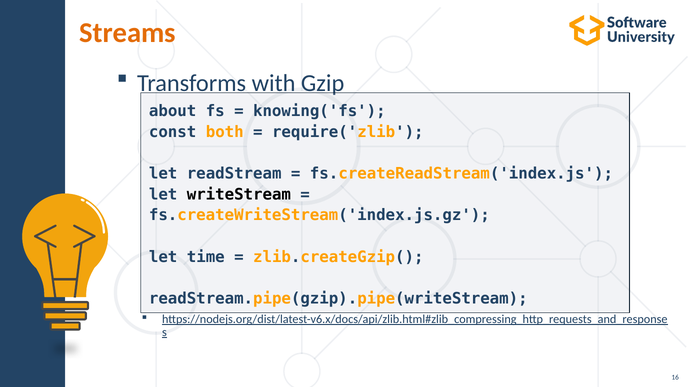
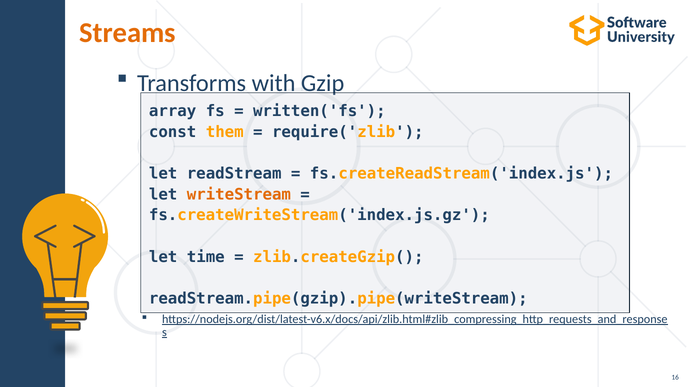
about: about -> array (173, 111)
knowing('fs: knowing('fs -> written('fs (319, 111)
both: both -> them (225, 132)
writeStream colour: black -> orange (239, 194)
